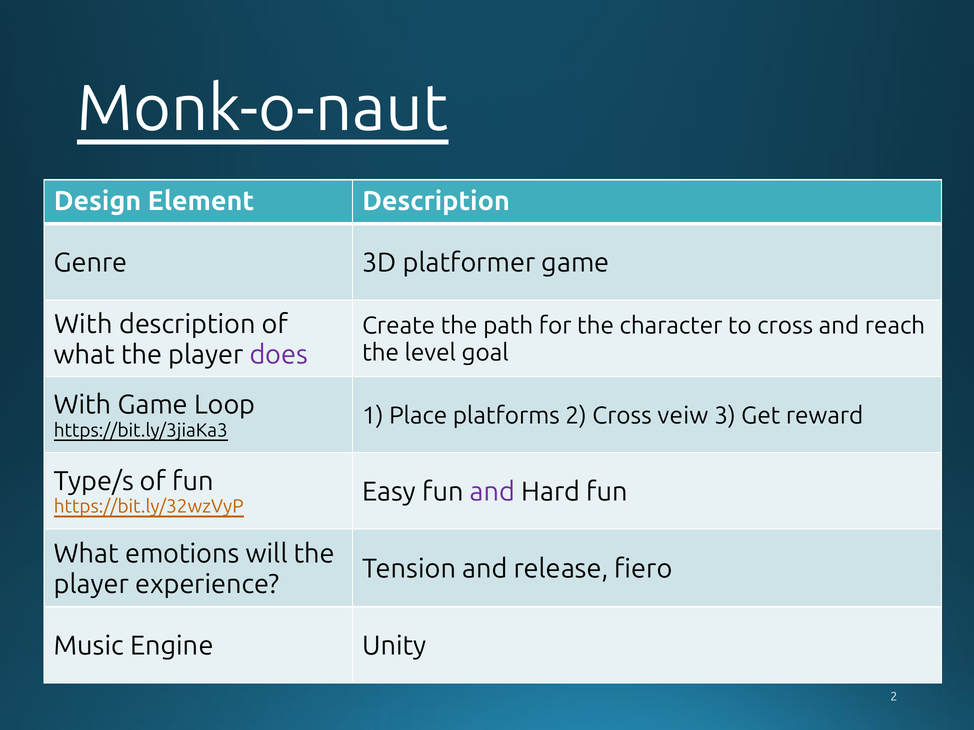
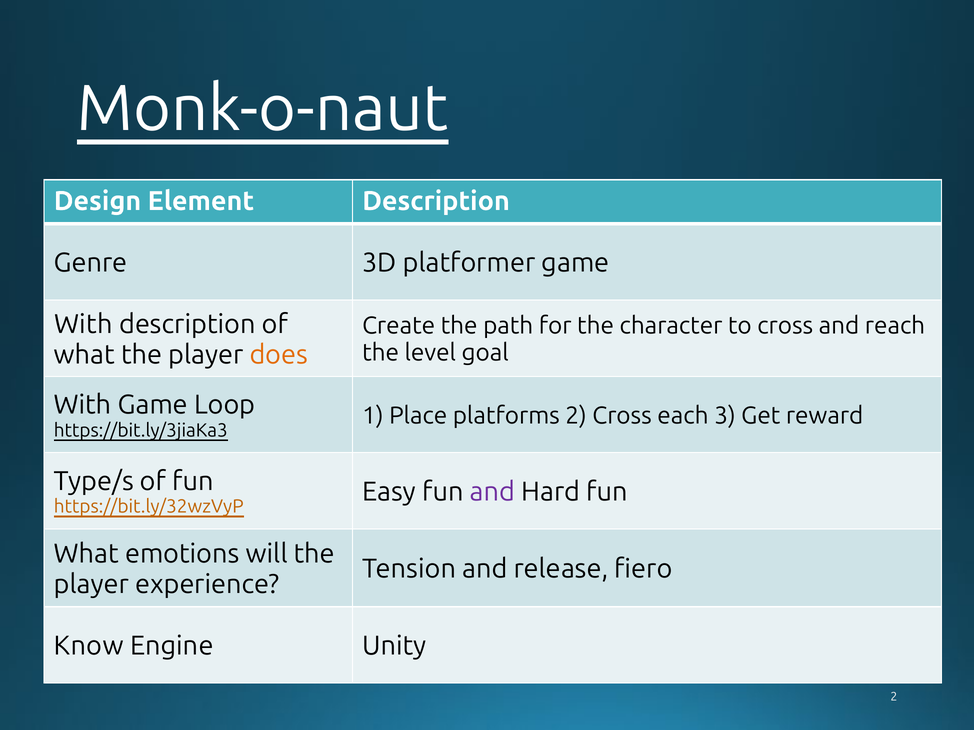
does colour: purple -> orange (279, 355)
veiw: veiw -> each (683, 416)
Music: Music -> Know (89, 646)
